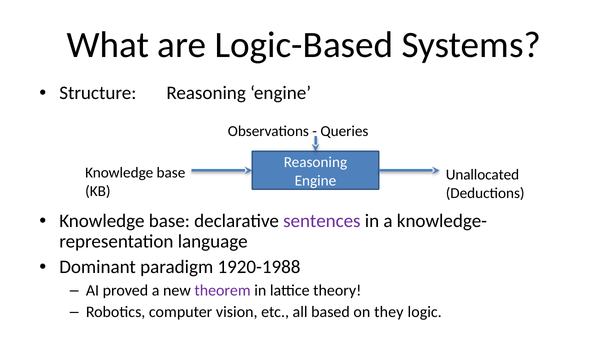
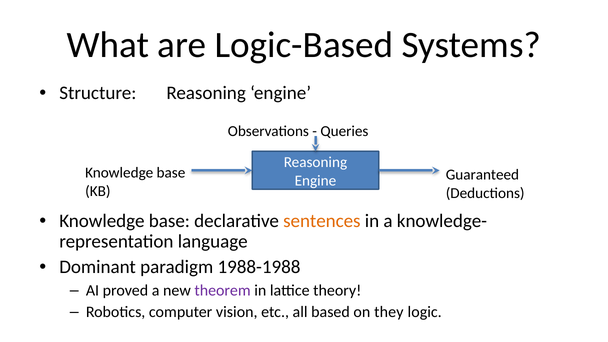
Unallocated: Unallocated -> Guaranteed (482, 175)
sentences colour: purple -> orange (322, 221)
1920-1988: 1920-1988 -> 1988-1988 (259, 267)
